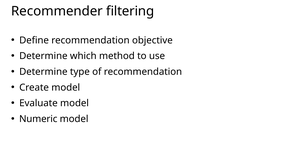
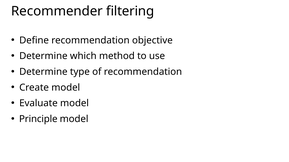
Numeric: Numeric -> Principle (38, 119)
